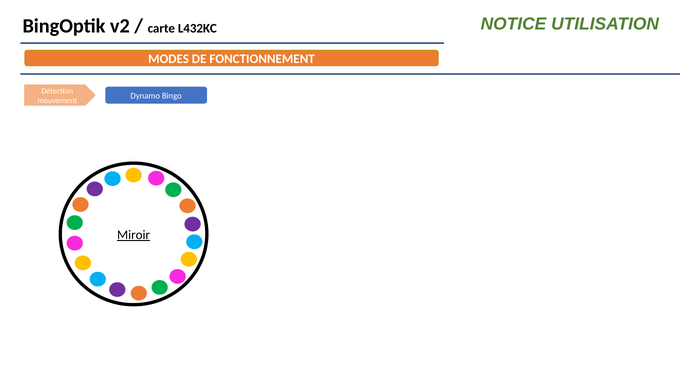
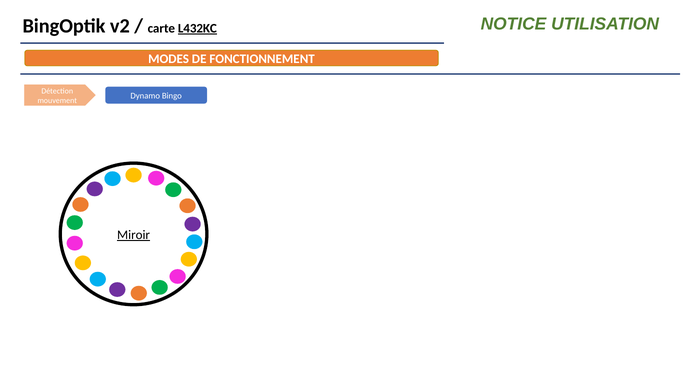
L432KC underline: none -> present (197, 28)
